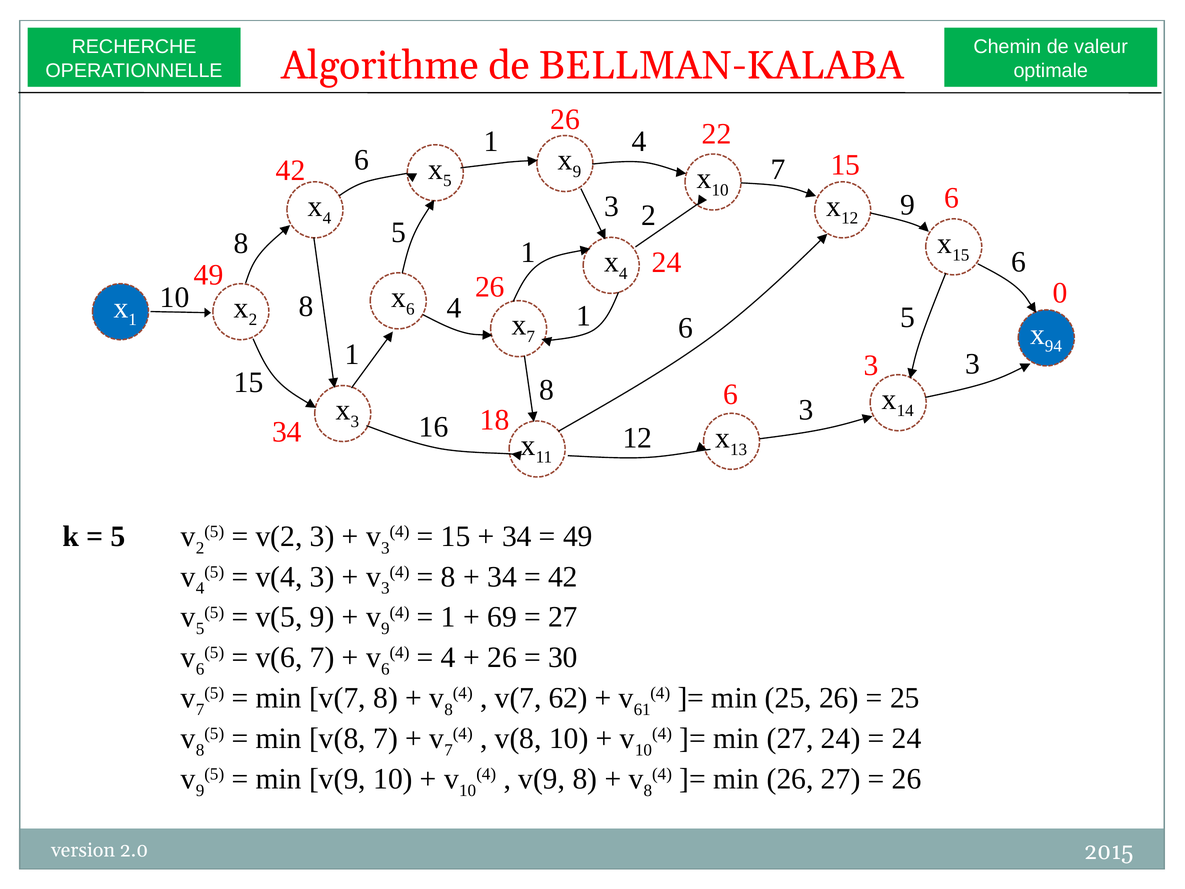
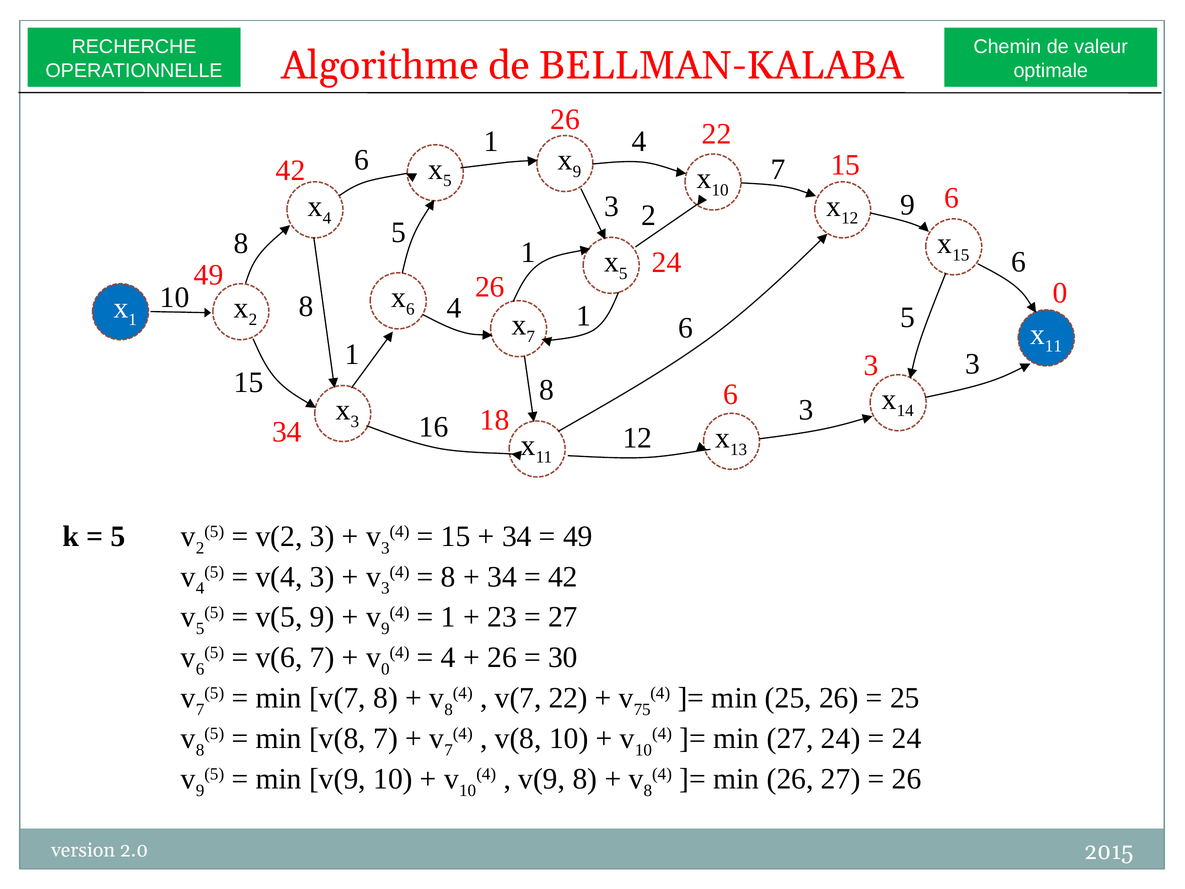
4: 4 -> 5 (623, 273)
94: 94 -> 11 (1053, 346)
69: 69 -> 23 (502, 617)
6: 6 -> 0 (385, 669)
v(7 62: 62 -> 22 (568, 698)
61: 61 -> 75 (642, 709)
